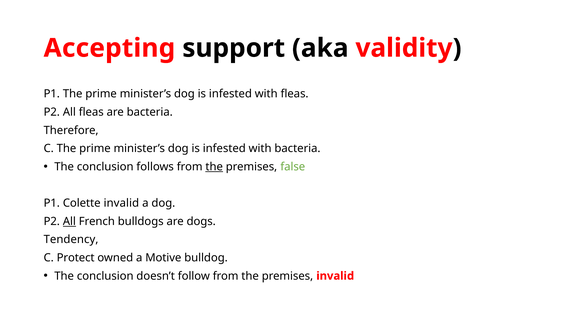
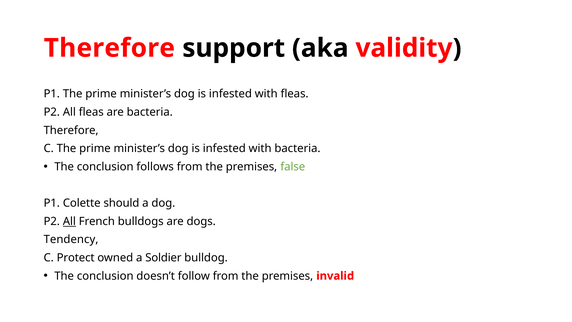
Accepting: Accepting -> Therefore (109, 48)
the underline: present -> none (214, 167)
Colette invalid: invalid -> should (121, 203)
Motive: Motive -> Soldier (163, 258)
